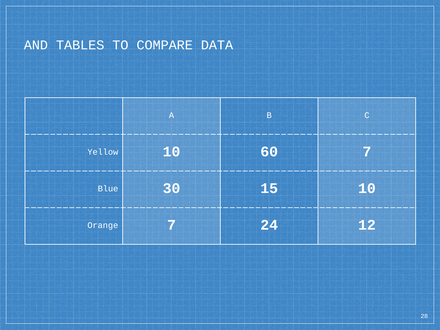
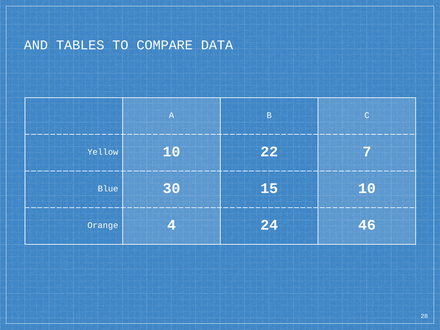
60: 60 -> 22 (269, 152)
Orange 7: 7 -> 4 (172, 225)
12: 12 -> 46 (367, 225)
